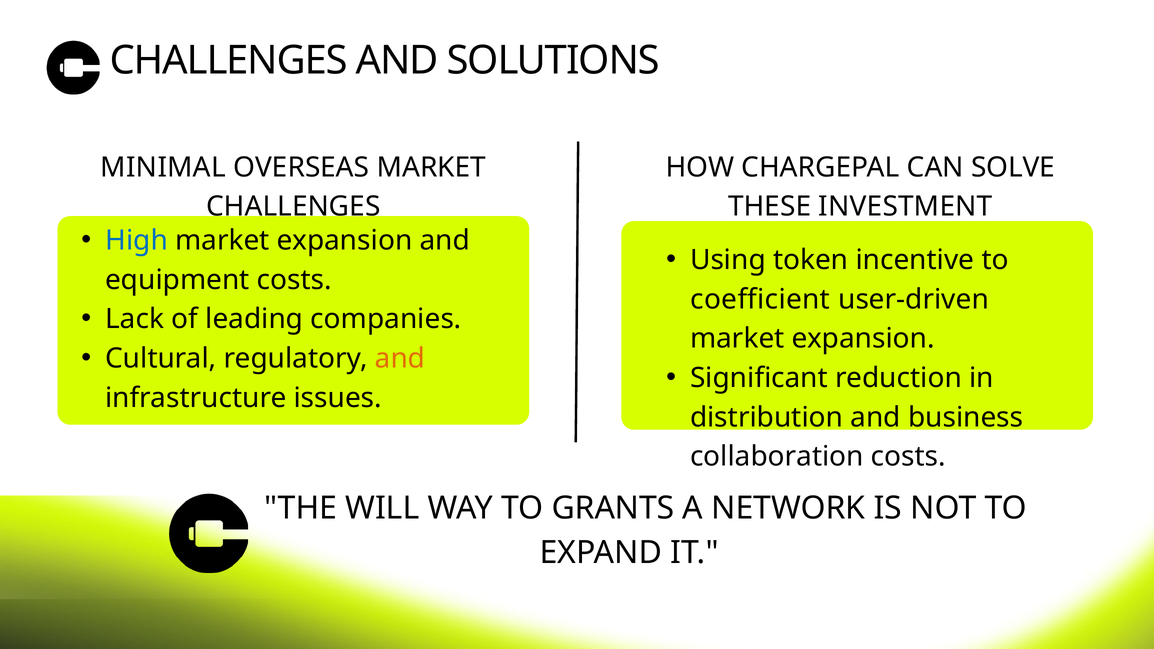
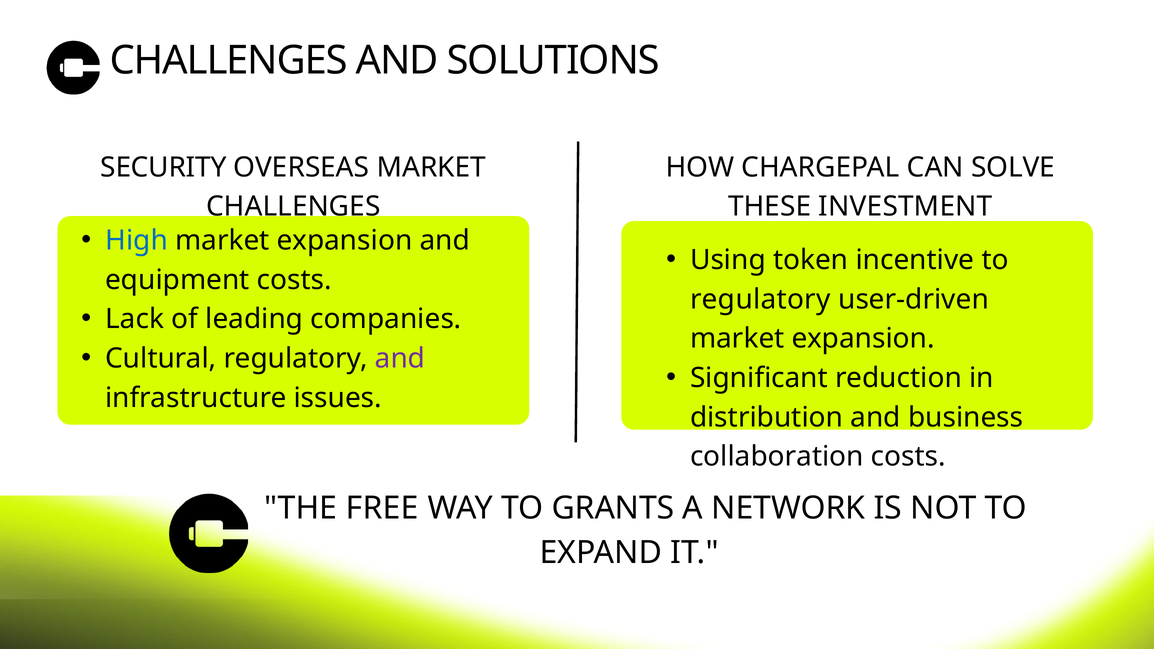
MINIMAL: MINIMAL -> SECURITY (163, 167)
coefficient: coefficient -> regulatory (760, 300)
and colour: orange -> purple (400, 359)
WILL: WILL -> FREE (382, 508)
